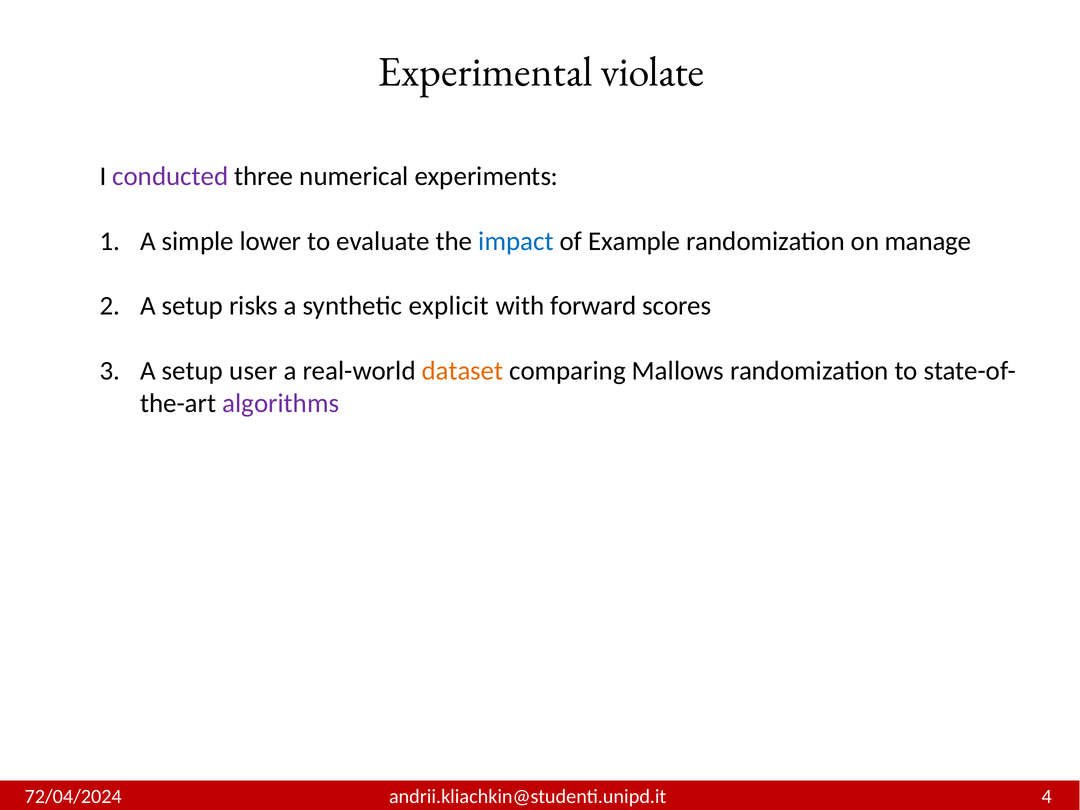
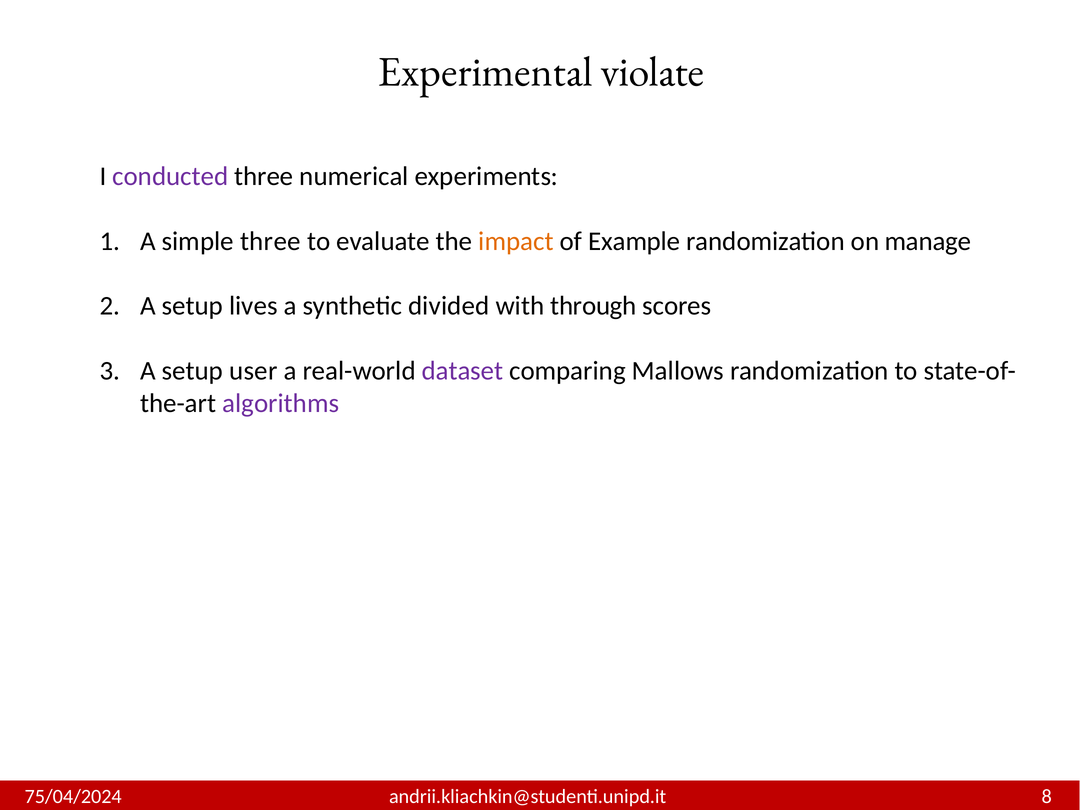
simple lower: lower -> three (270, 241)
impact colour: blue -> orange (516, 241)
risks: risks -> lives (253, 306)
explicit: explicit -> divided (449, 306)
forward: forward -> through (593, 306)
dataset colour: orange -> purple (462, 371)
72/04/2024: 72/04/2024 -> 75/04/2024 (73, 797)
4: 4 -> 8 (1047, 797)
